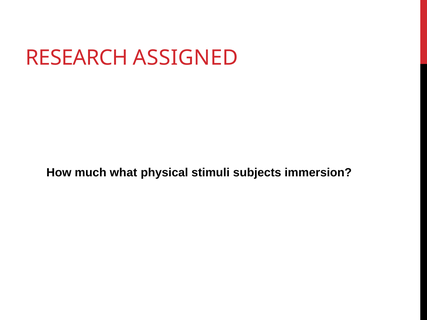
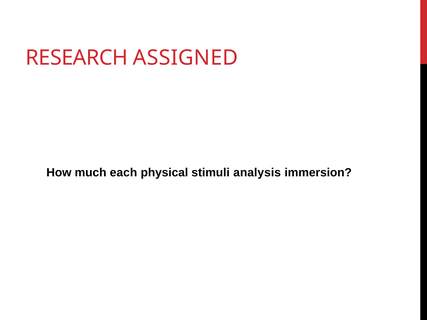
what: what -> each (123, 173)
subjects: subjects -> analysis (257, 173)
